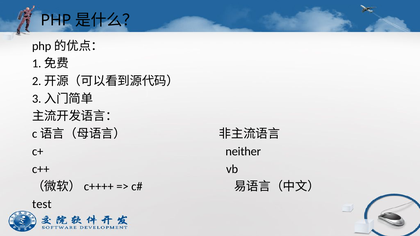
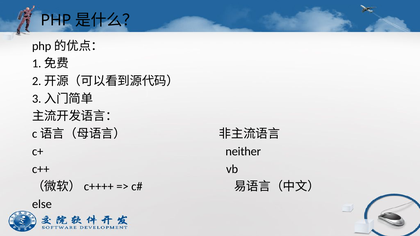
test: test -> else (42, 204)
